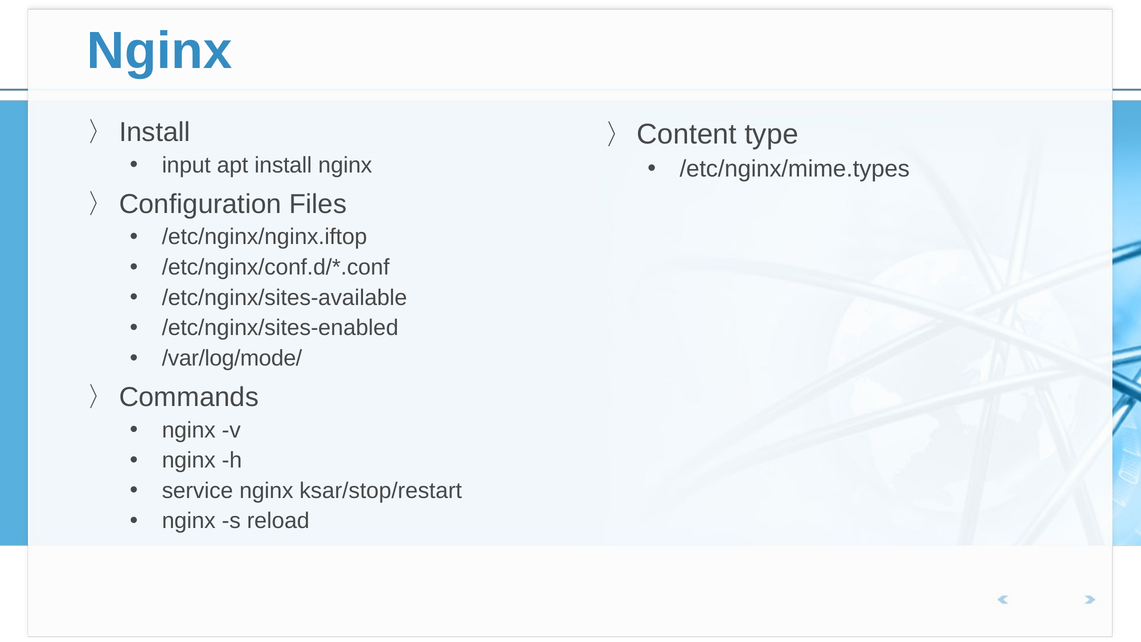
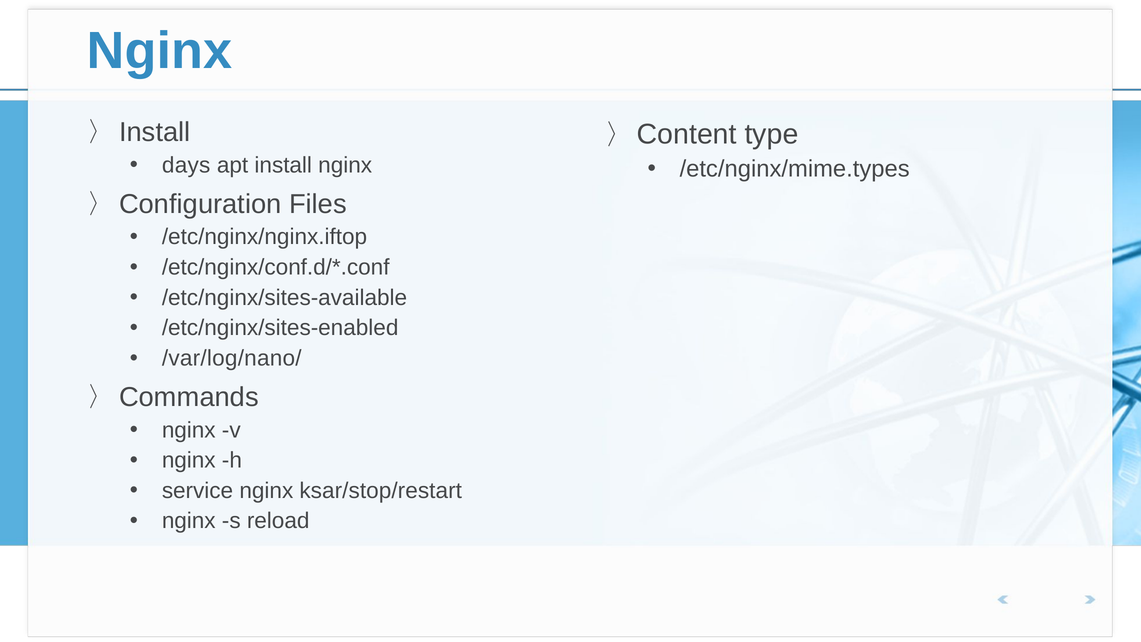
input: input -> days (186, 165)
/var/log/mode/: /var/log/mode/ -> /var/log/nano/ (232, 358)
